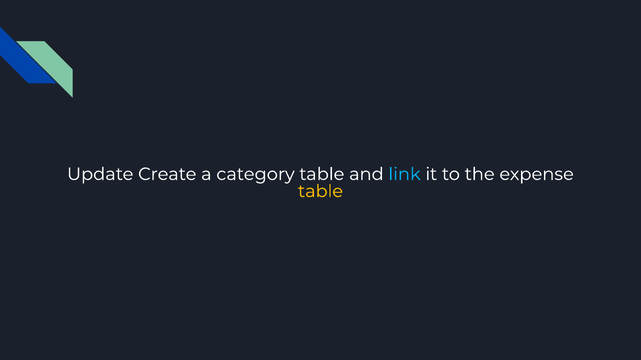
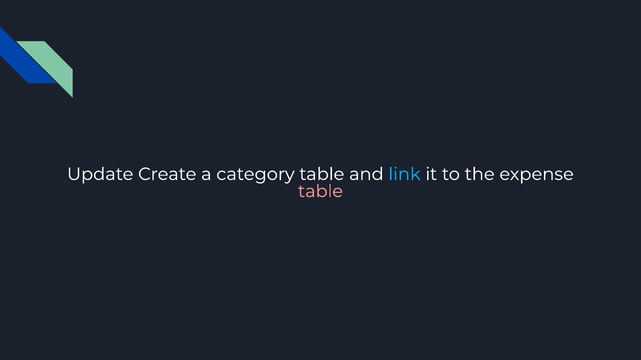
table colour: yellow -> pink (320, 192)
